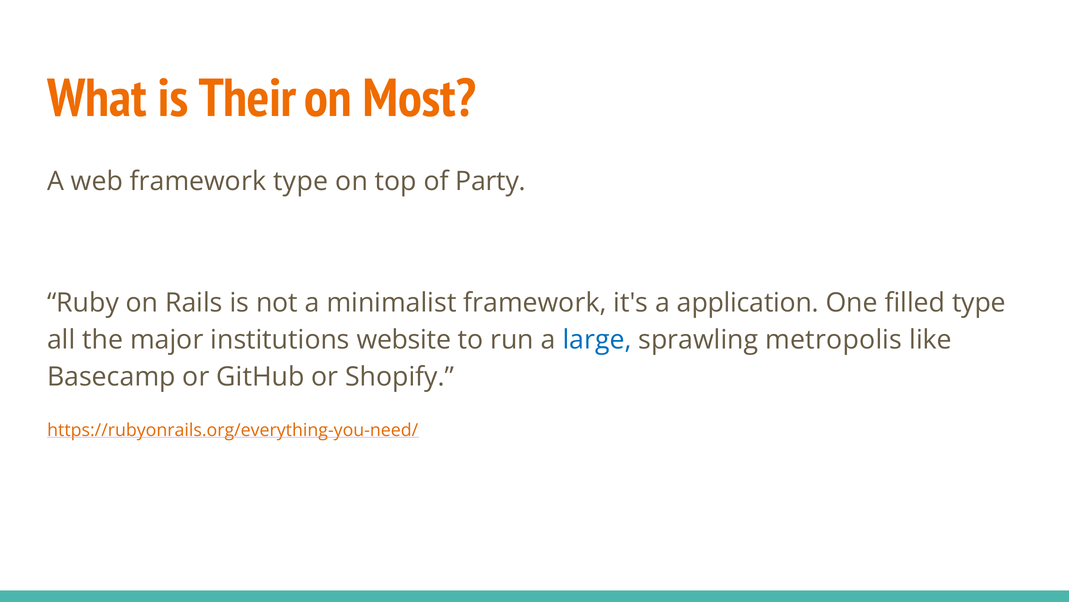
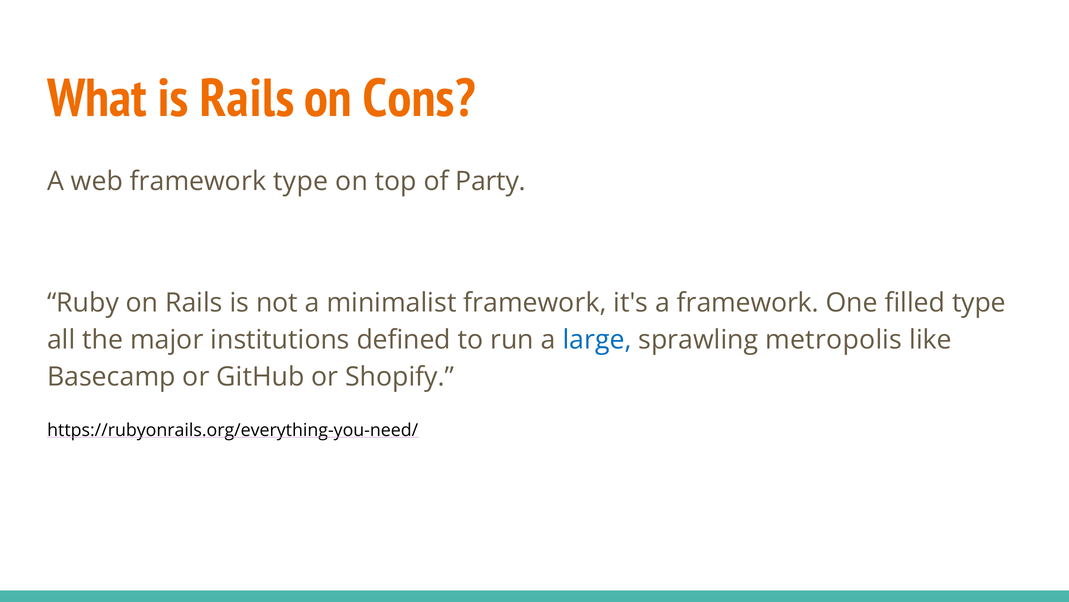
is Their: Their -> Rails (247, 99)
Most: Most -> Cons (419, 99)
a application: application -> framework (748, 303)
website: website -> defined (404, 340)
https://rubyonrails.org/everything-you-need/ colour: orange -> black (233, 430)
